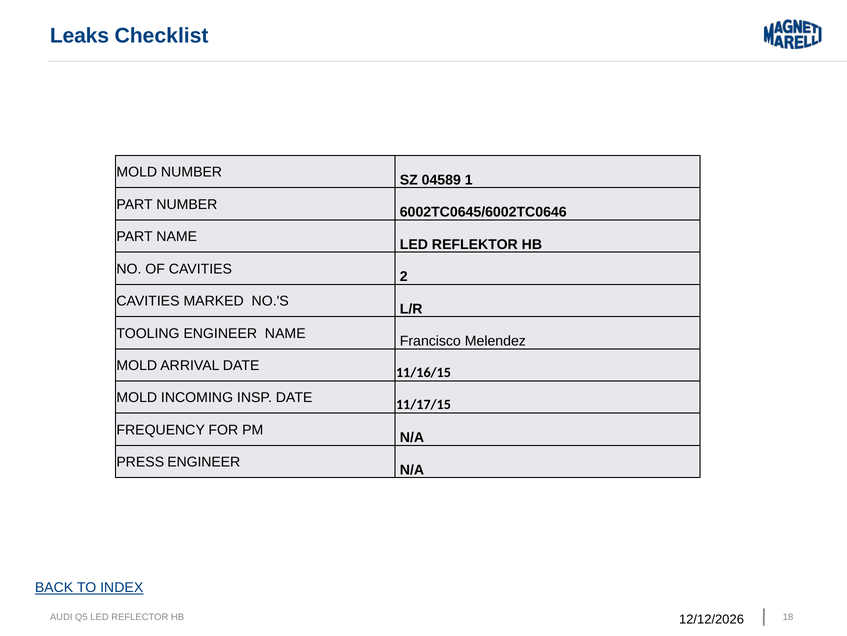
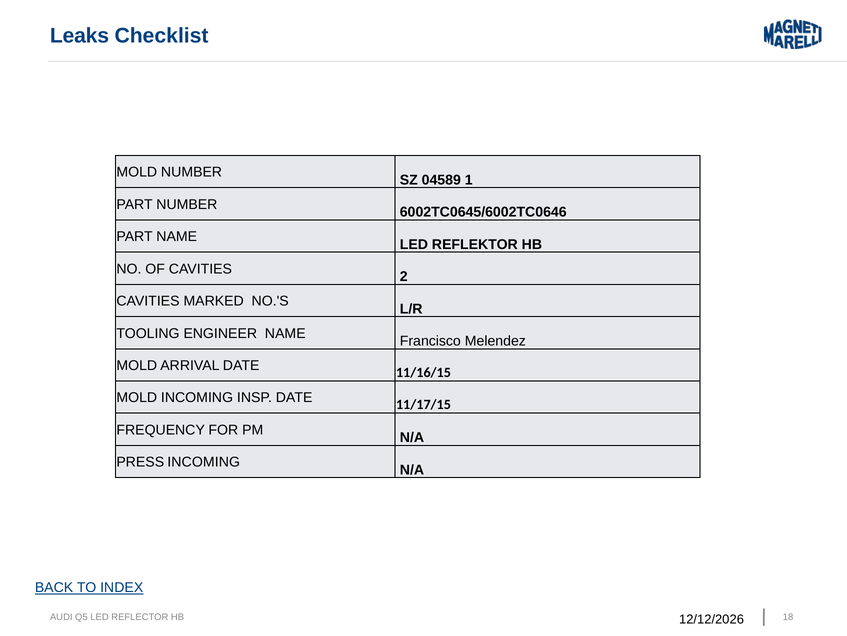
PRESS ENGINEER: ENGINEER -> INCOMING (204, 462)
